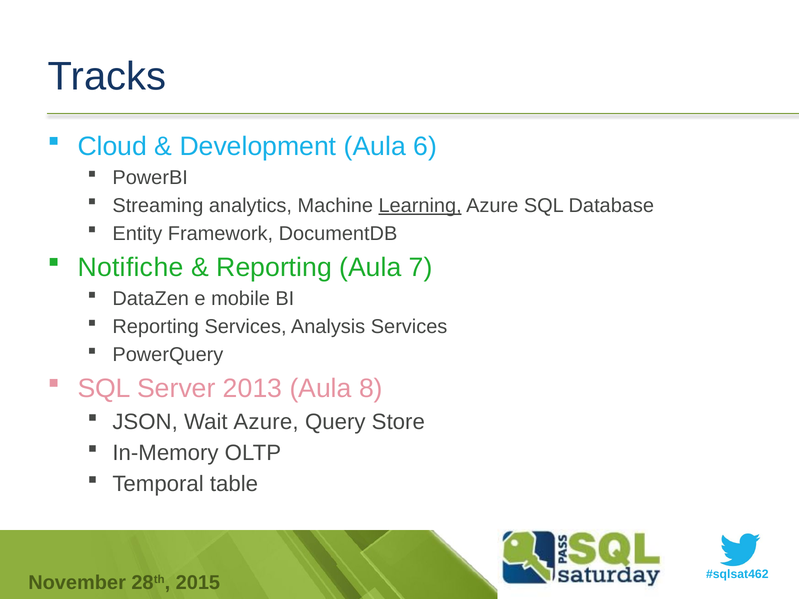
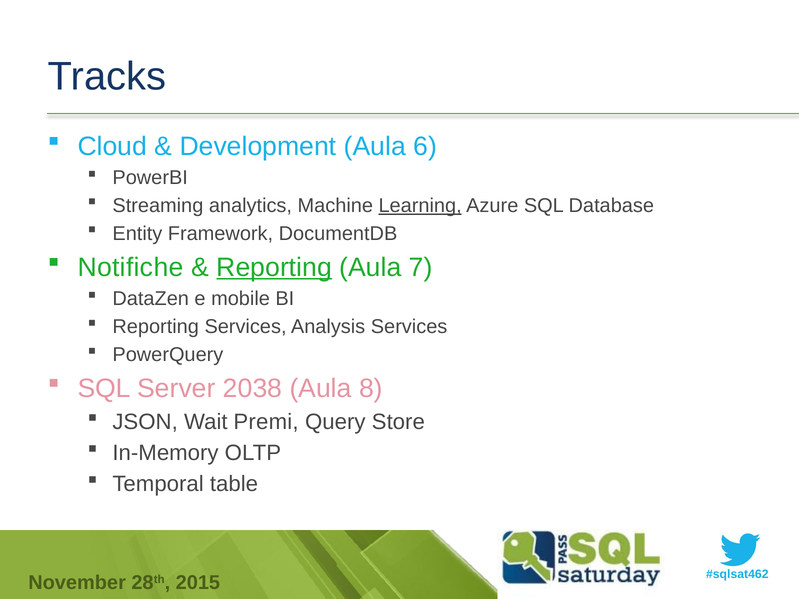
Reporting underline: none -> present (274, 267)
2013: 2013 -> 2038 (253, 389)
Wait Azure: Azure -> Premi (266, 422)
